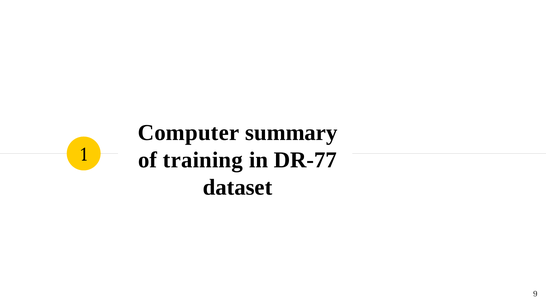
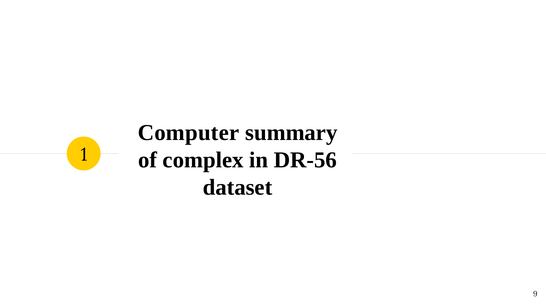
training: training -> complex (203, 160)
DR-77: DR-77 -> DR-56 (305, 160)
